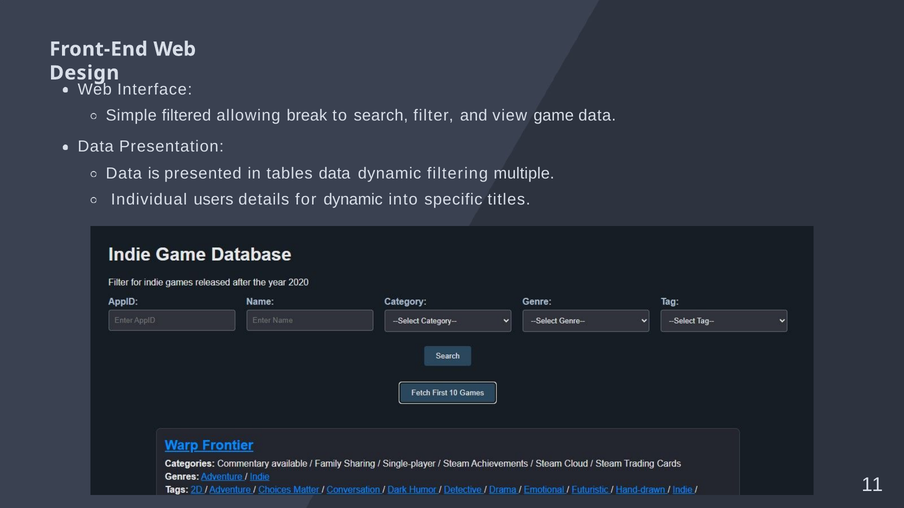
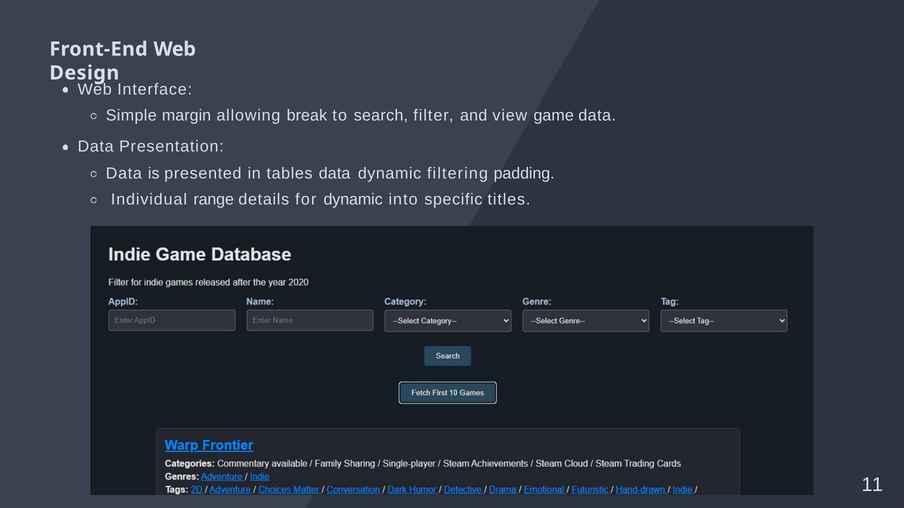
filtered: filtered -> margin (187, 115)
multiple: multiple -> padding (524, 173)
users: users -> range (214, 200)
